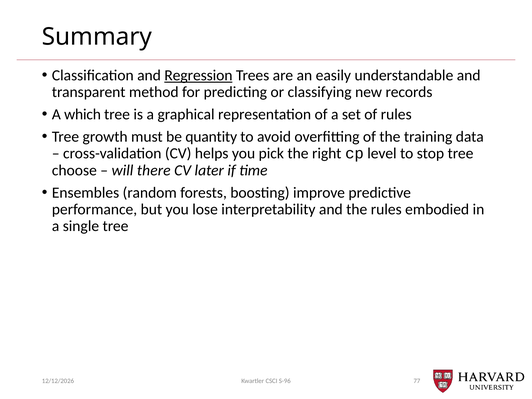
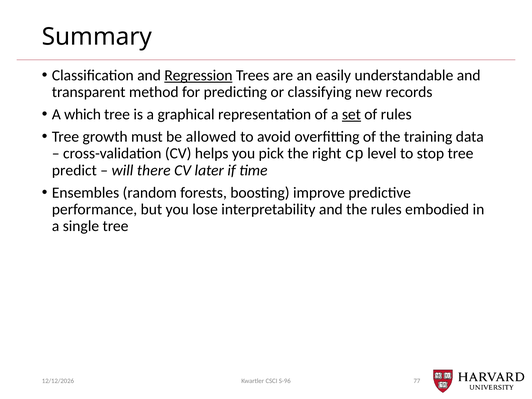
set underline: none -> present (351, 114)
quantity: quantity -> allowed (211, 137)
choose: choose -> predict (74, 170)
